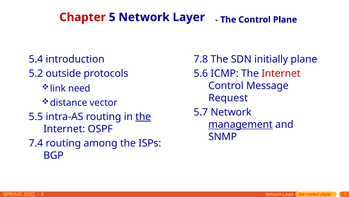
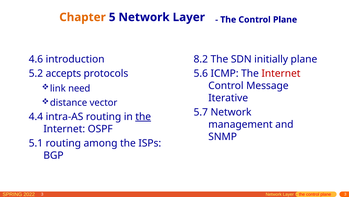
Chapter colour: red -> orange (83, 17)
5.4: 5.4 -> 4.6 (36, 59)
7.8: 7.8 -> 8.2 (201, 59)
outside: outside -> accepts (63, 73)
Request: Request -> Iterative (228, 98)
5.5: 5.5 -> 4.4 (36, 116)
management underline: present -> none (240, 124)
7.4: 7.4 -> 5.1 (36, 143)
